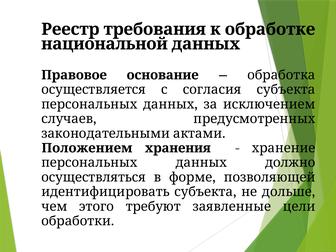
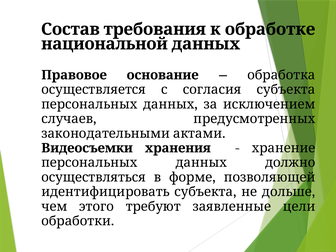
Реестр: Реестр -> Состав (70, 29)
Положением: Положением -> Видеосъемки (87, 148)
